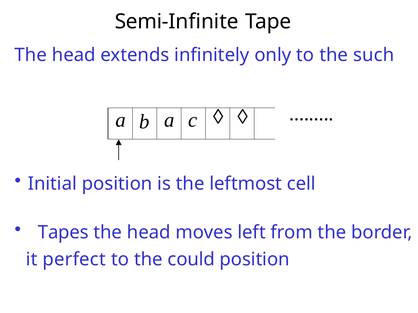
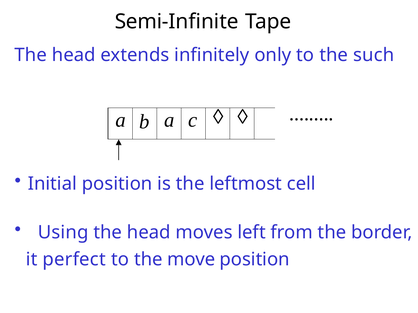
Tapes: Tapes -> Using (63, 233)
could: could -> move (191, 260)
